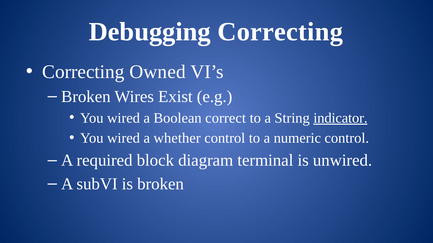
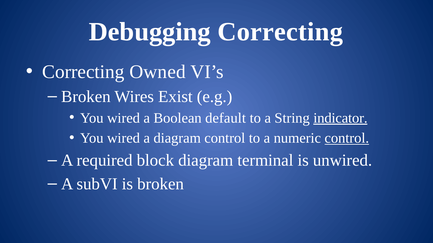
correct: correct -> default (226, 118)
a whether: whether -> diagram (177, 138)
control underline: none -> present (347, 138)
